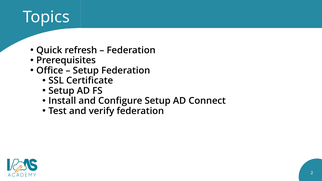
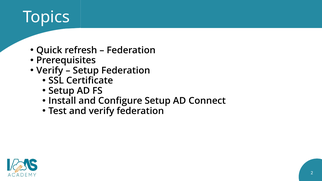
Office: Office -> Verify (50, 71)
